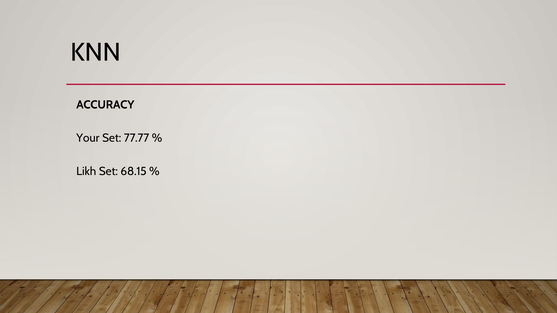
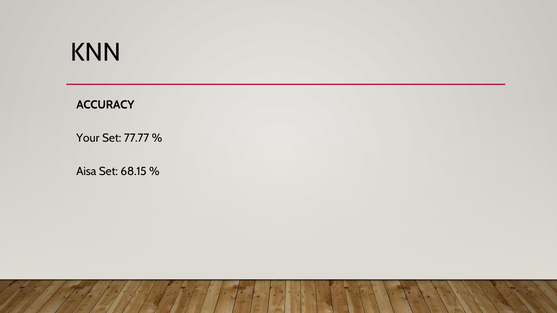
Likh: Likh -> Aisa (86, 172)
